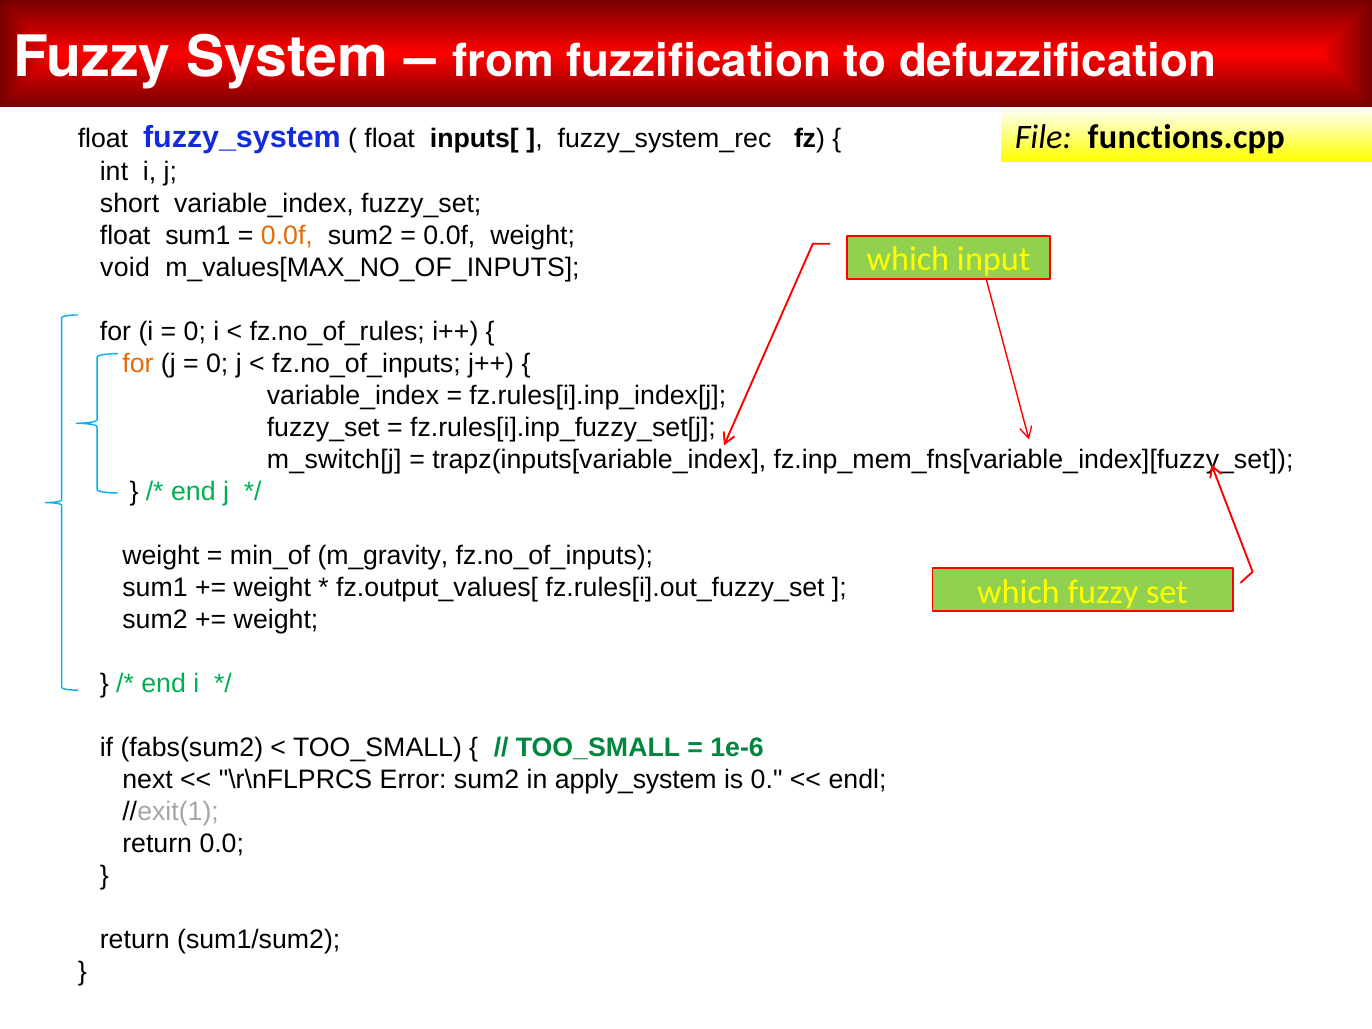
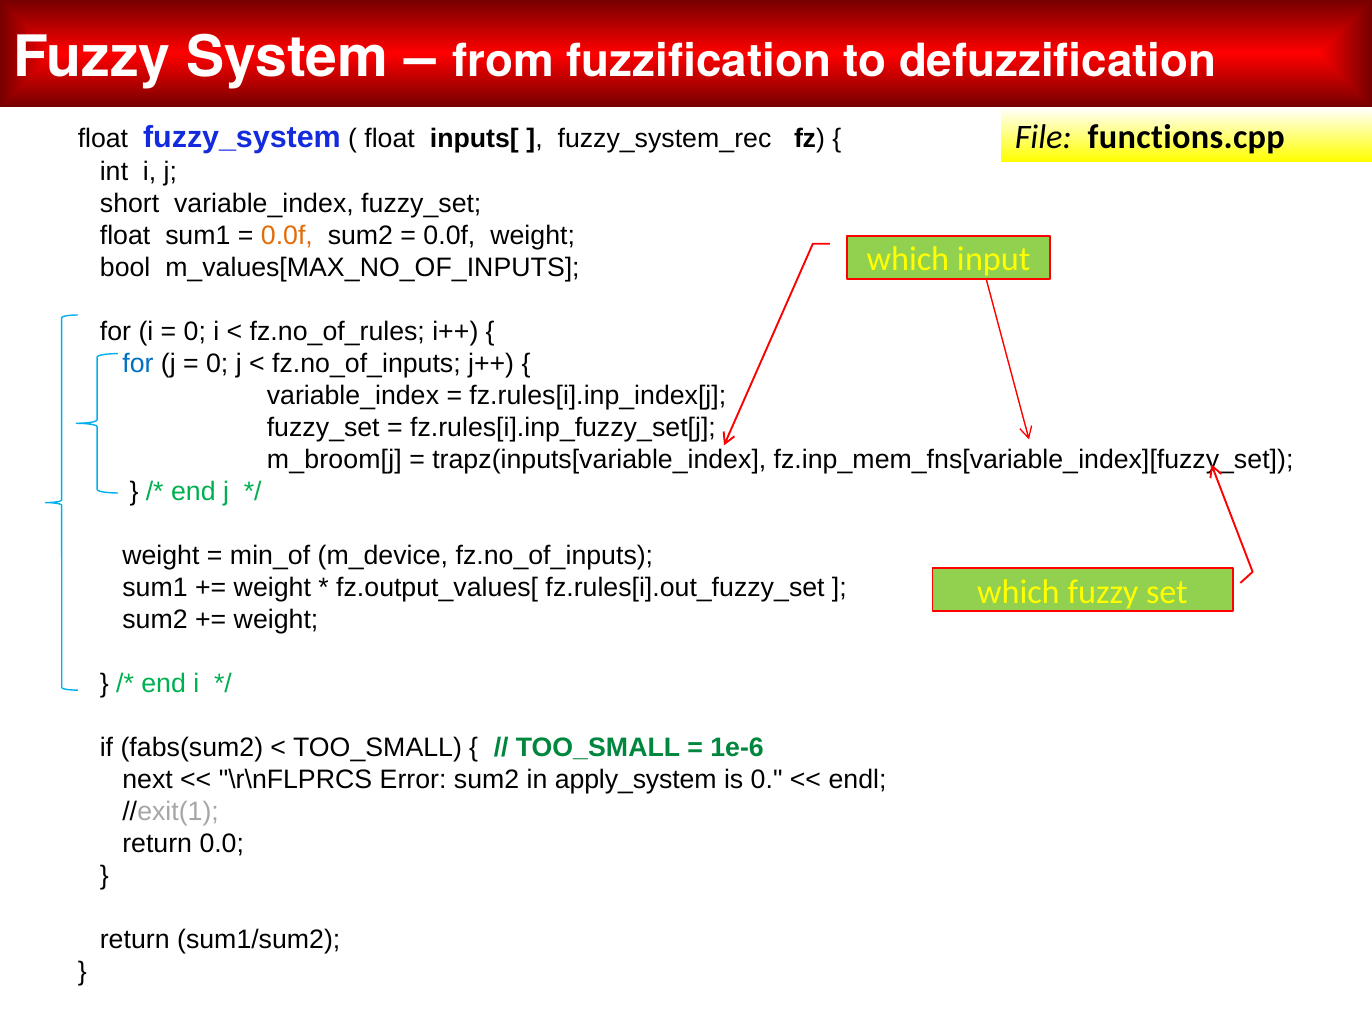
void: void -> bool (125, 267)
for colour: orange -> blue (138, 363)
m_switch[j: m_switch[j -> m_broom[j (334, 460)
m_gravity: m_gravity -> m_device (383, 556)
